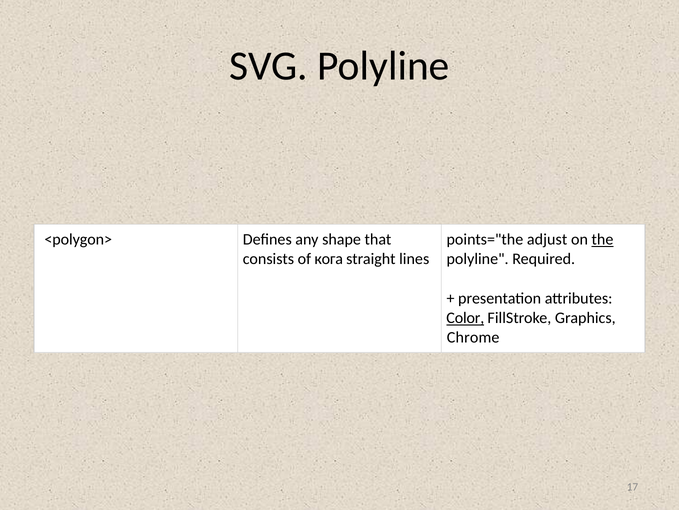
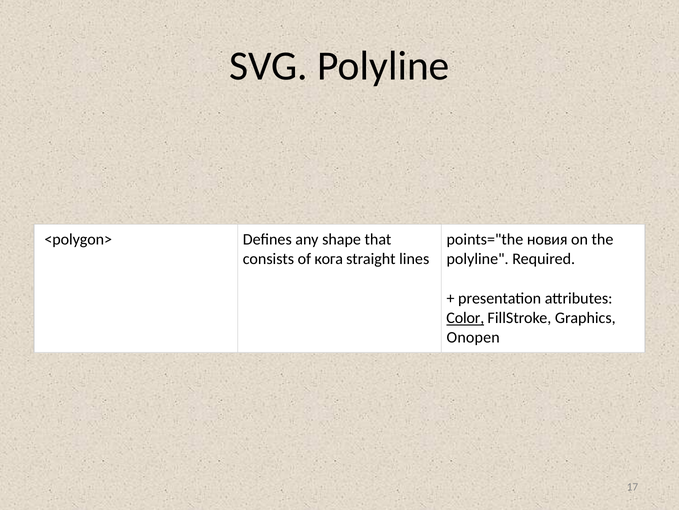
adjust: adjust -> новия (547, 239)
the underline: present -> none (602, 239)
Chrome: Chrome -> Onopen (473, 337)
